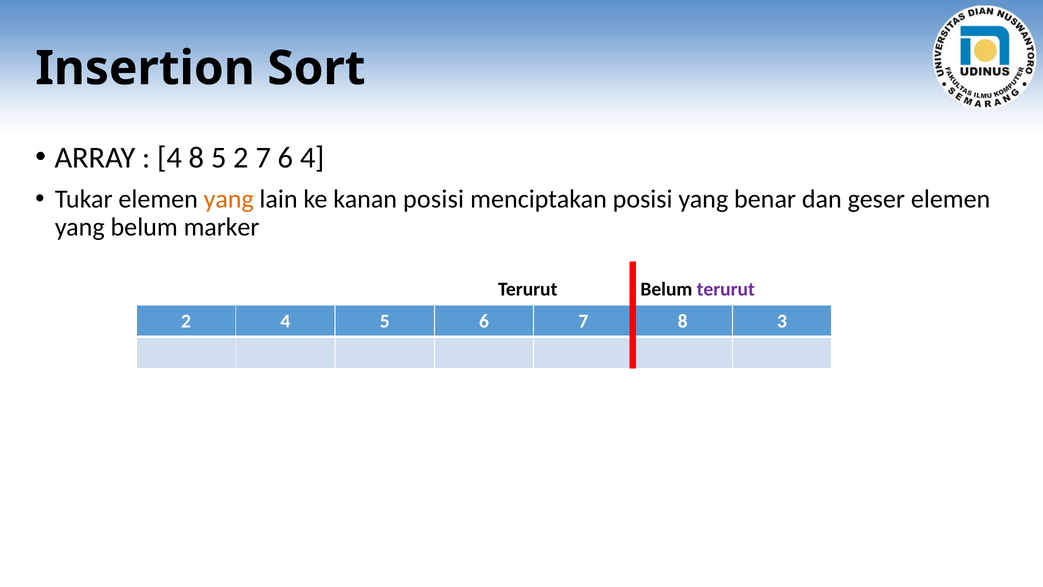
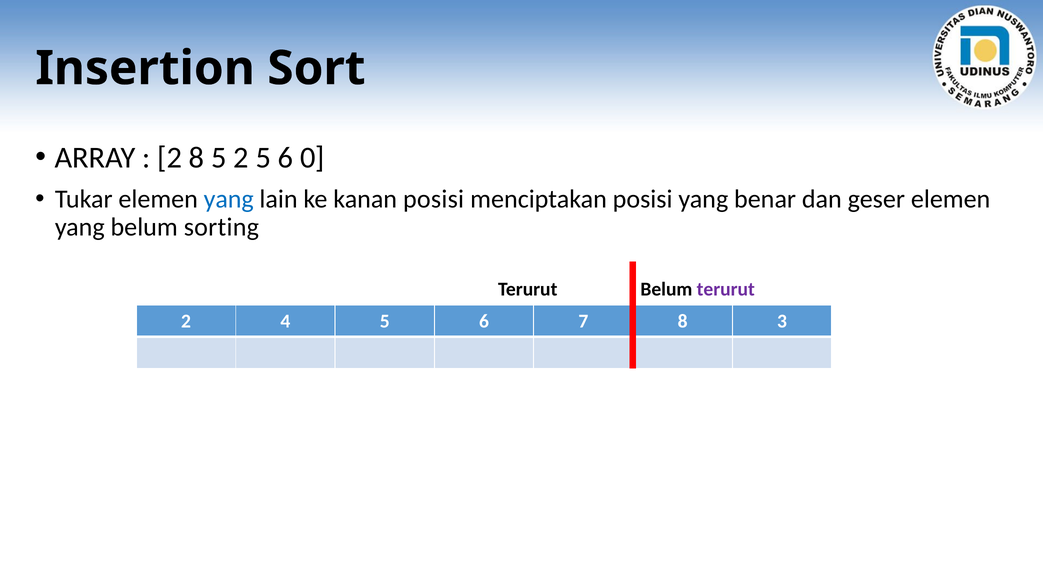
4: 4 -> 2 (170, 157)
2 7: 7 -> 5 (263, 157)
6 4: 4 -> 0 (312, 157)
yang colour: orange -> blue (229, 199)
marker: marker -> sorting (221, 227)
